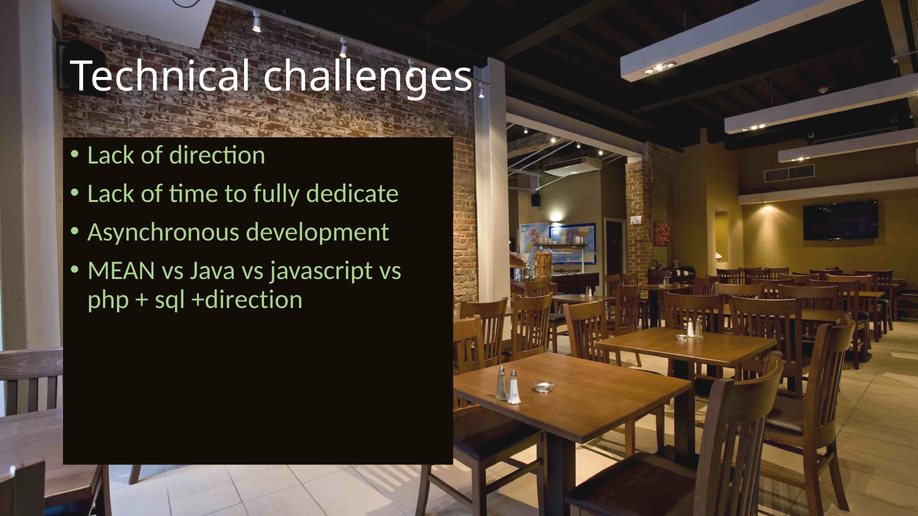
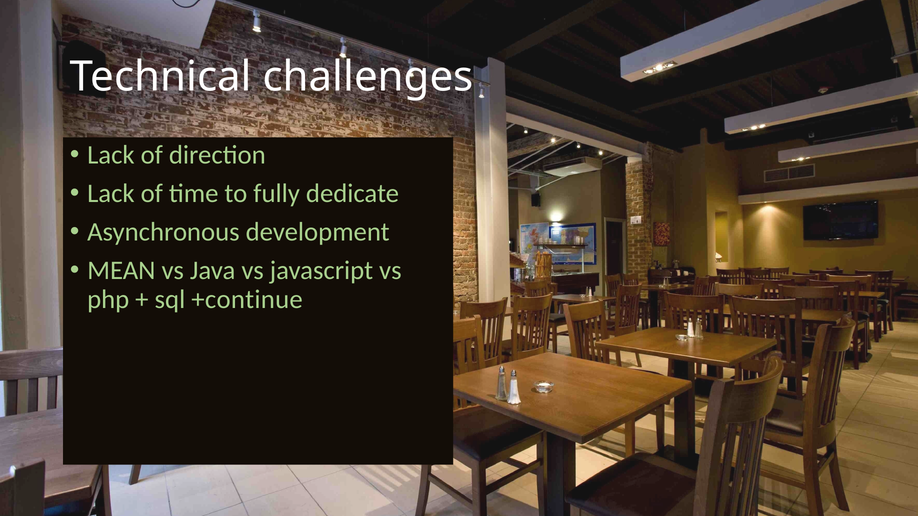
+direction: +direction -> +continue (247, 300)
